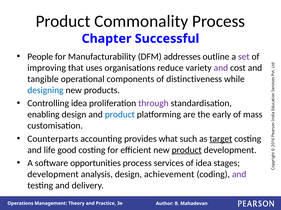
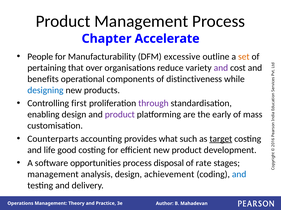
Product Commonality: Commonality -> Management (141, 21)
Successful: Successful -> Accelerate (167, 39)
addresses: addresses -> excessive (182, 57)
set colour: purple -> orange (244, 57)
improving: improving -> pertaining (47, 68)
uses: uses -> over (94, 68)
tangible: tangible -> benefits (43, 79)
Controlling idea: idea -> first (79, 104)
product colour: blue -> purple (120, 115)
product underline: present -> none (187, 150)
services: services -> disposal (169, 164)
of idea: idea -> rate (204, 164)
development: development -> management (53, 175)
and colour: purple -> blue (239, 175)
